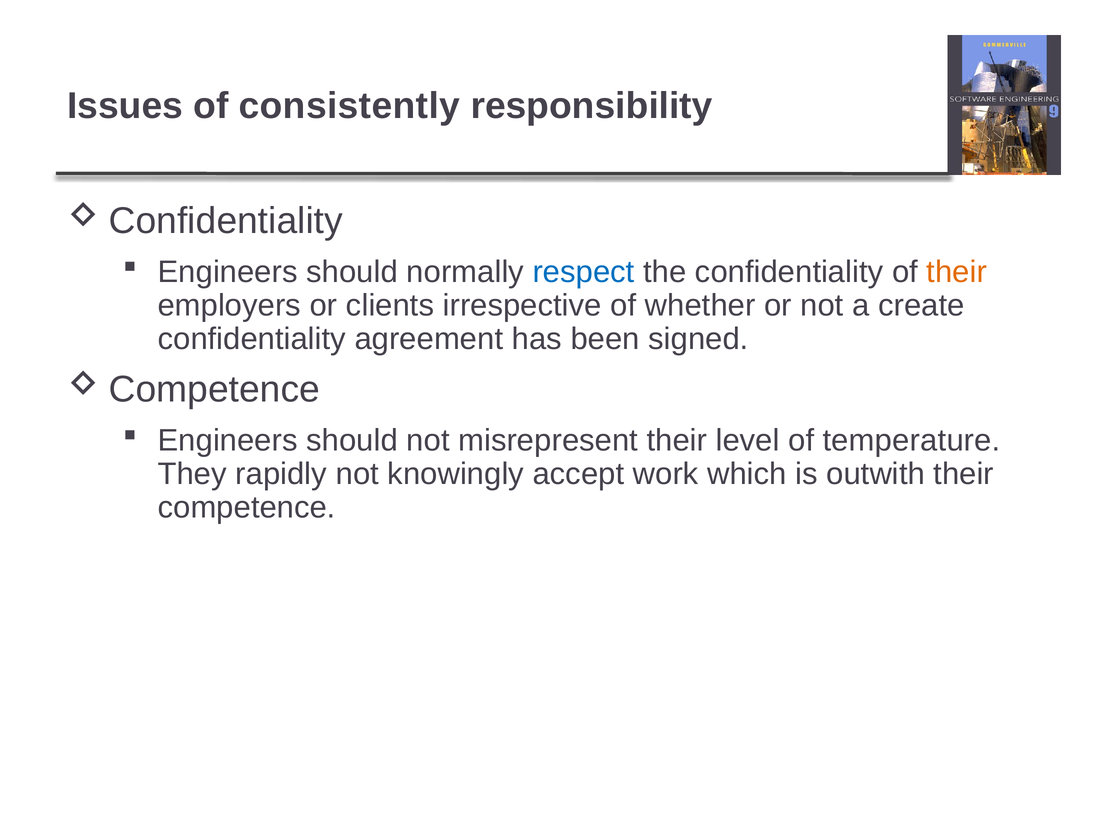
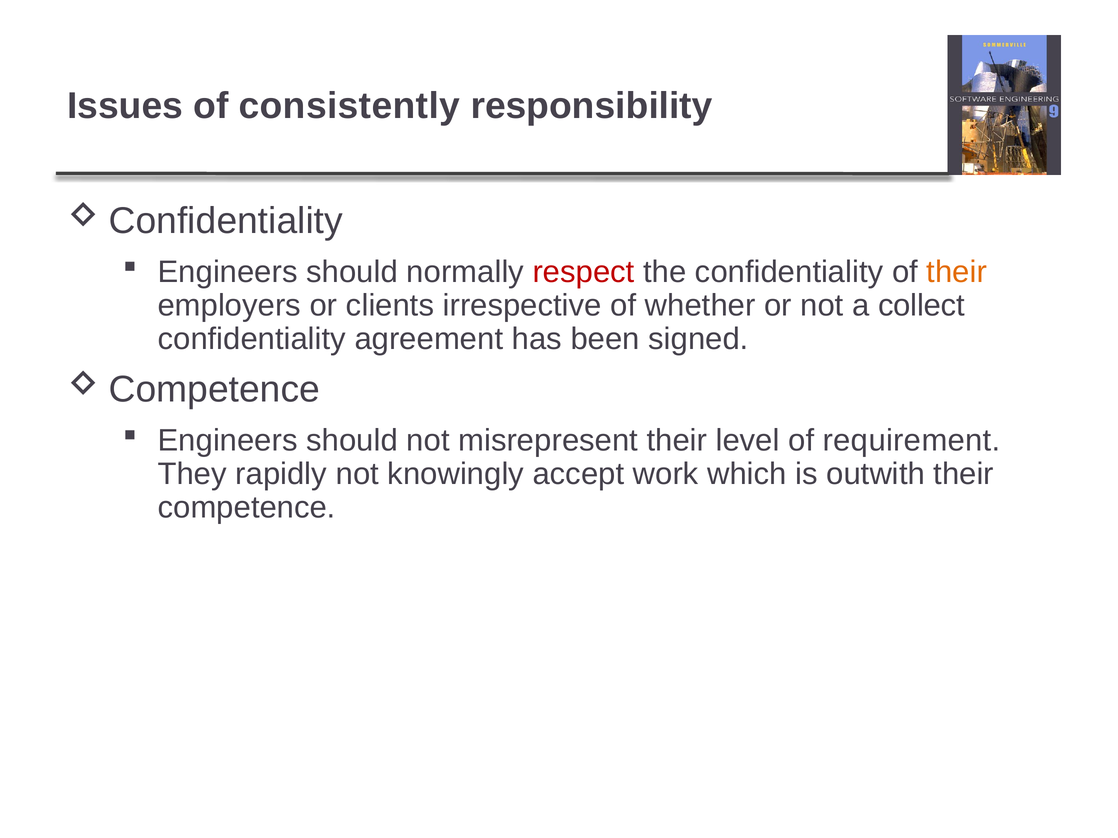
respect colour: blue -> red (584, 272)
create: create -> collect (921, 306)
temperature: temperature -> requirement (912, 441)
